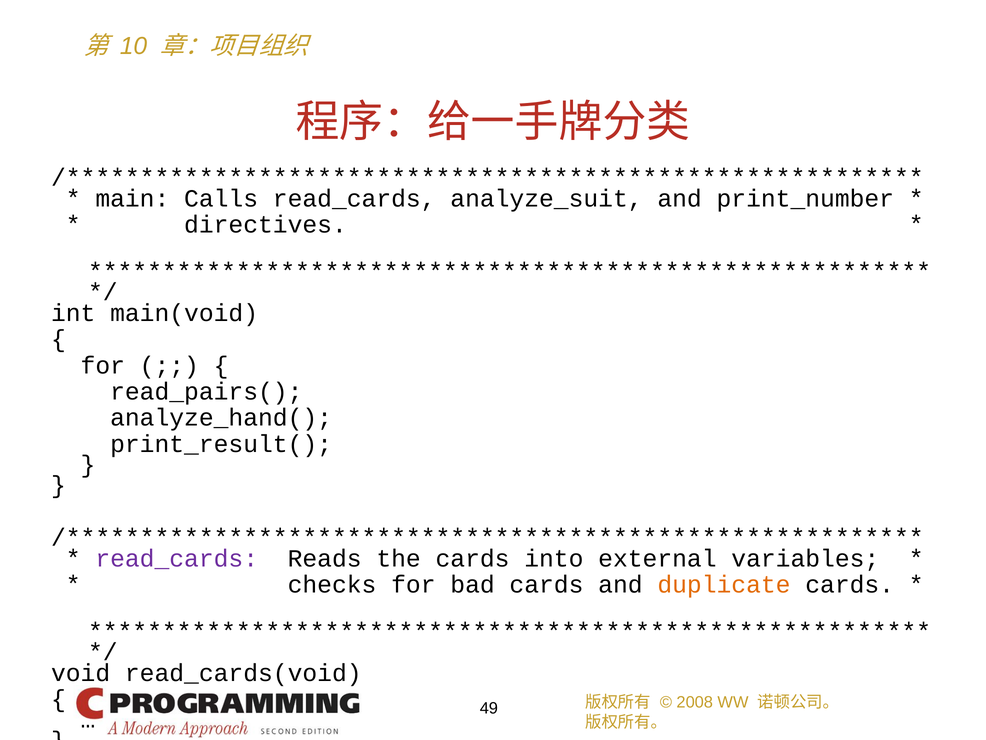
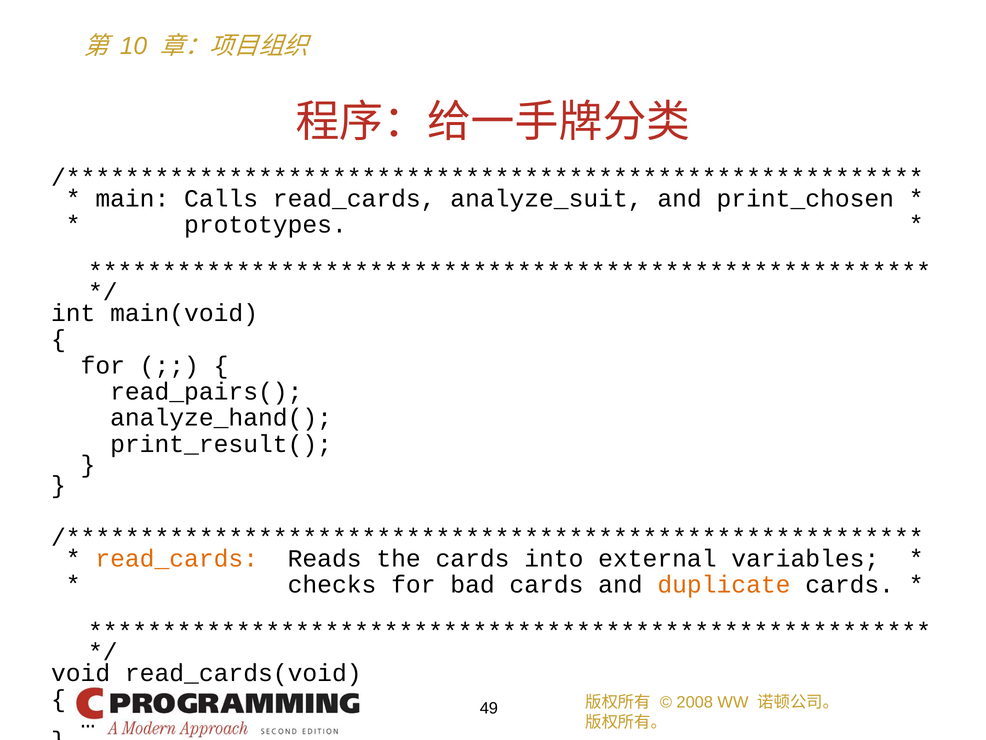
print_number: print_number -> print_chosen (805, 198)
directives: directives -> prototypes (265, 225)
read_cards colour: purple -> orange (177, 558)
